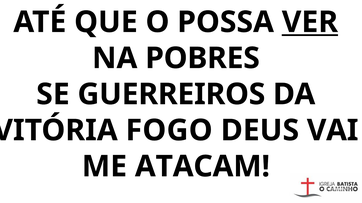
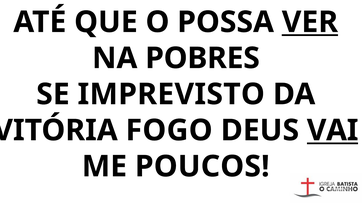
GUERREIROS: GUERREIROS -> IMPREVISTO (171, 95)
VAI underline: none -> present (333, 131)
ATACAM: ATACAM -> POUCOS (202, 167)
